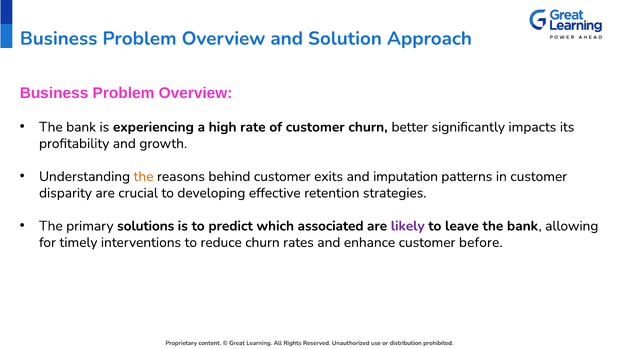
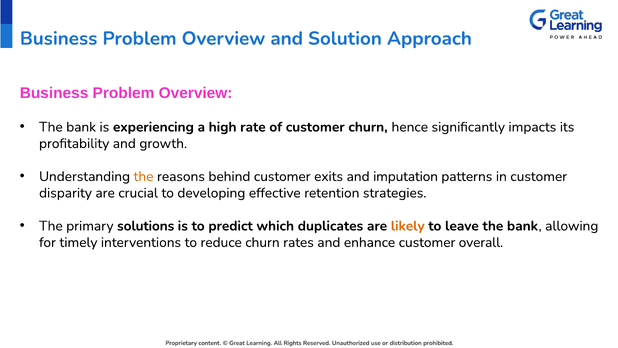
better: better -> hence (410, 127)
associated: associated -> duplicates (330, 226)
likely colour: purple -> orange (408, 226)
before: before -> overall (481, 242)
